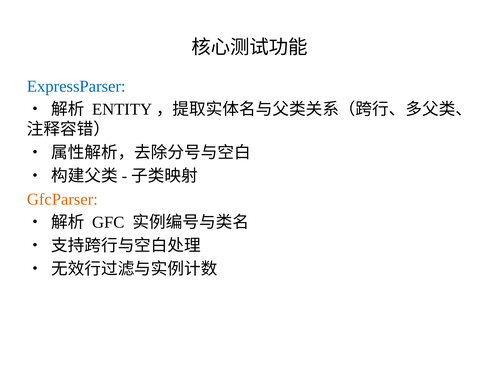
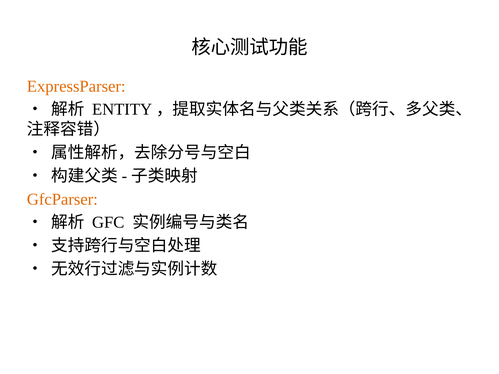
ExpressParser colour: blue -> orange (76, 86)
